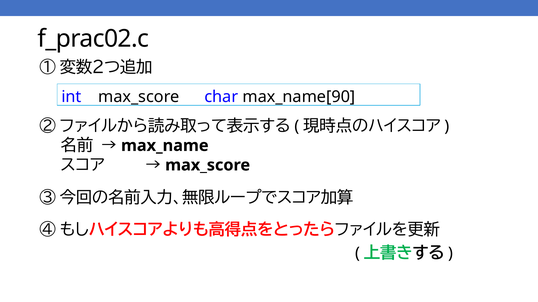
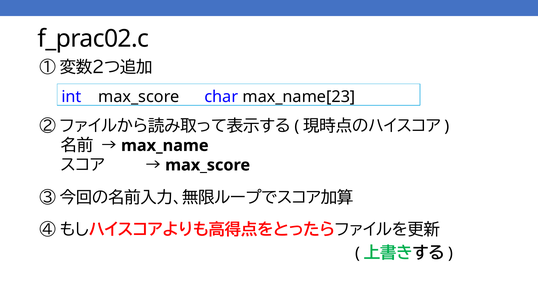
max_name[90: max_name[90 -> max_name[23 (299, 97)
